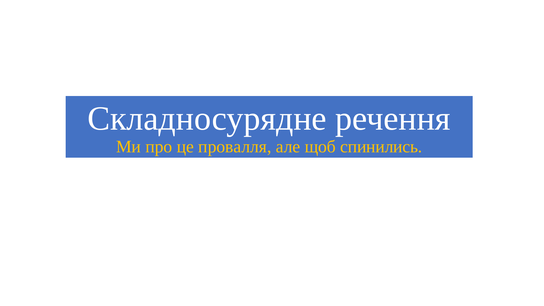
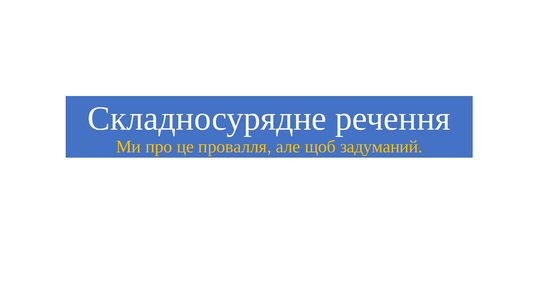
спинились: спинились -> задуманий (381, 147)
